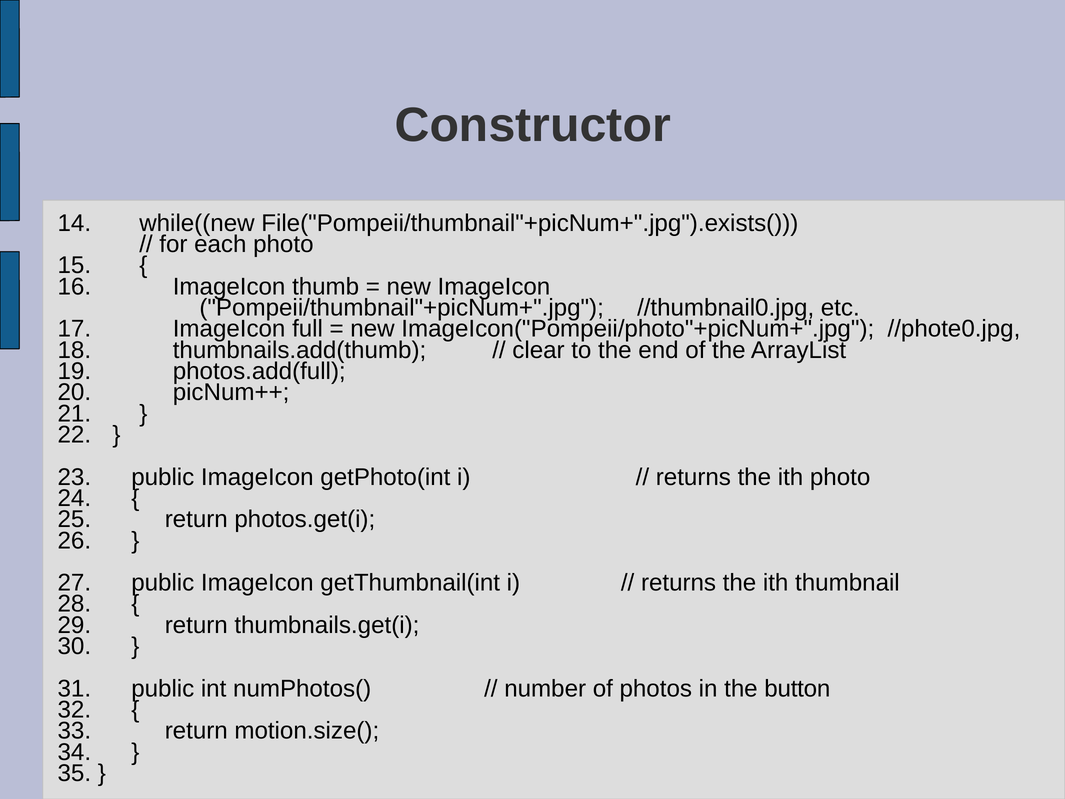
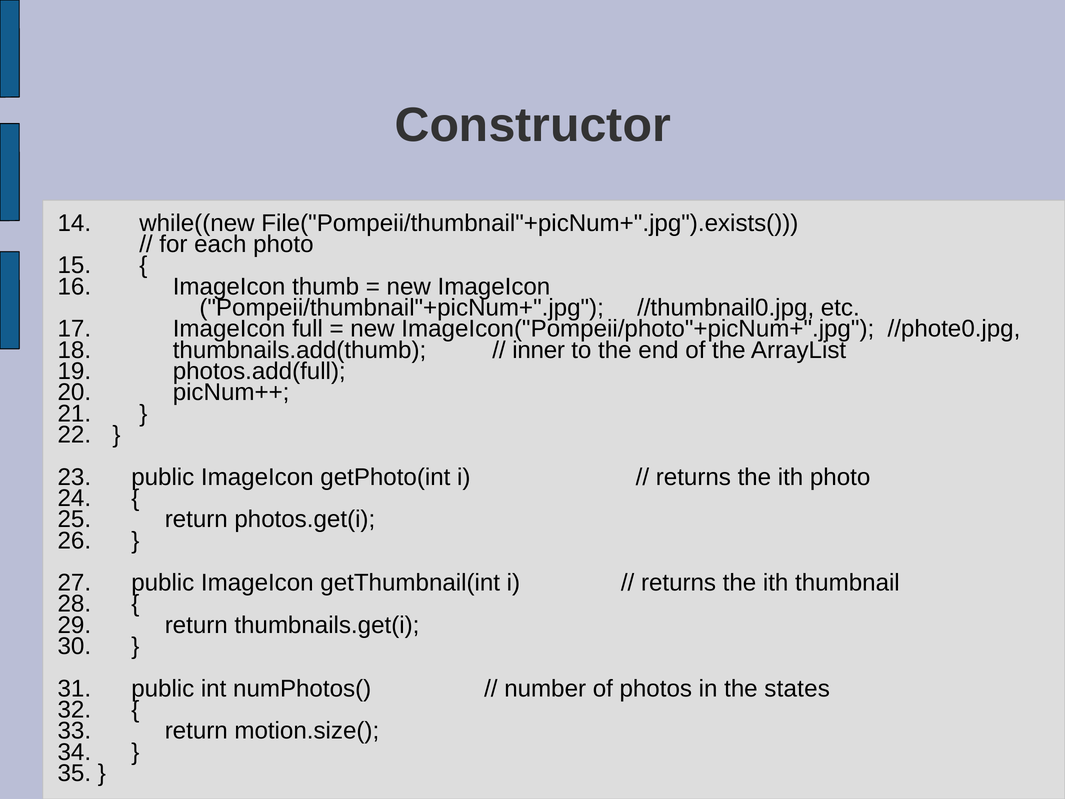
clear: clear -> inner (539, 350)
button: button -> states (797, 688)
